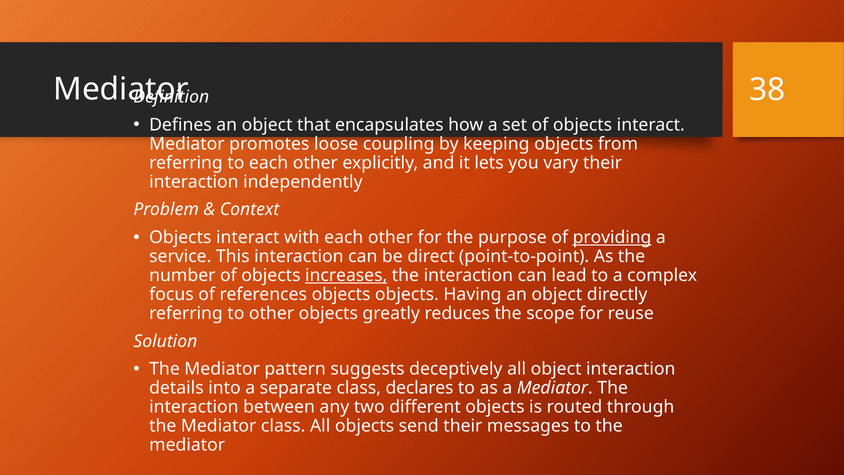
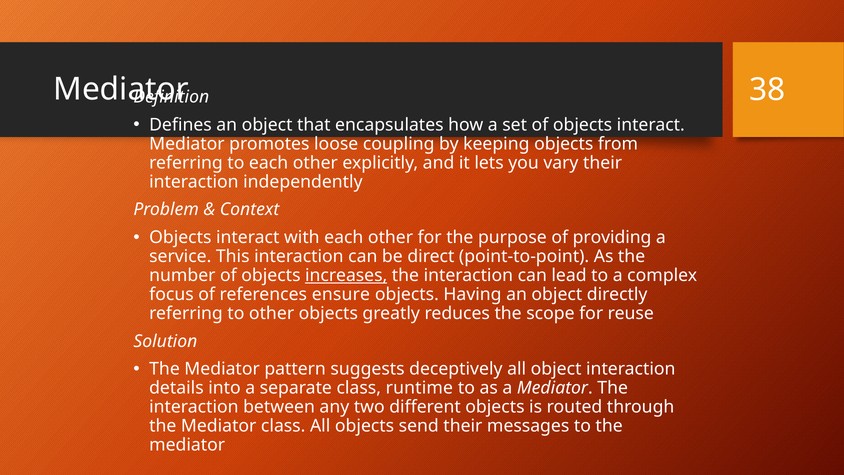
providing underline: present -> none (612, 237)
references objects: objects -> ensure (341, 294)
declares: declares -> runtime (419, 388)
